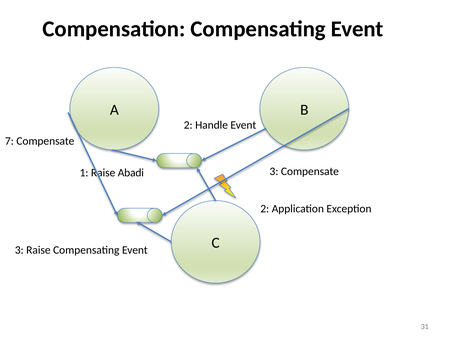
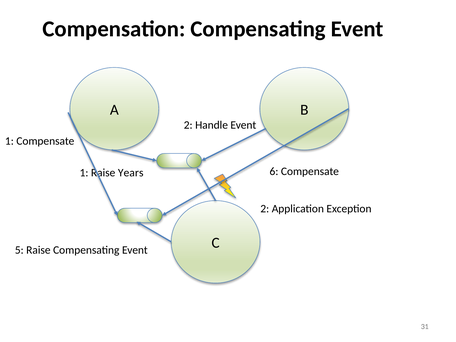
7: 7 -> 1 (9, 141)
3: 3 -> 6 (274, 171)
Abadi: Abadi -> Years (131, 173)
3: 3 -> 5 (19, 250)
